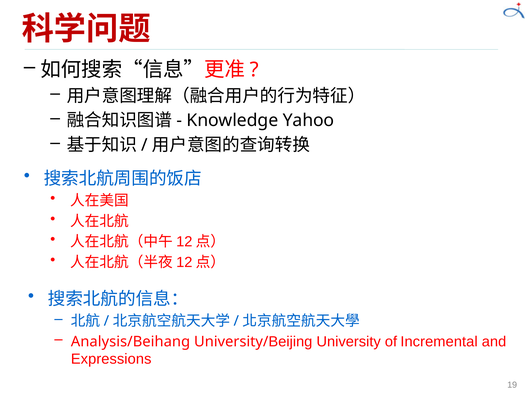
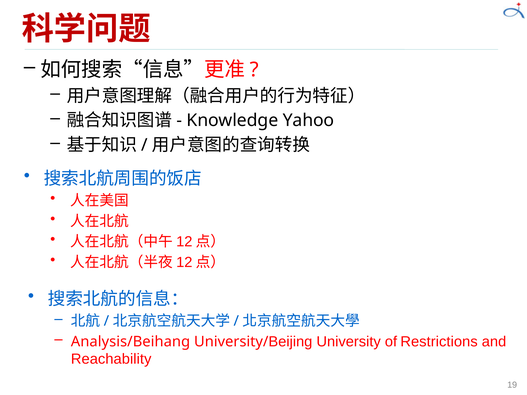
Incremental: Incremental -> Restrictions (439, 342)
Expressions: Expressions -> Reachability (111, 359)
